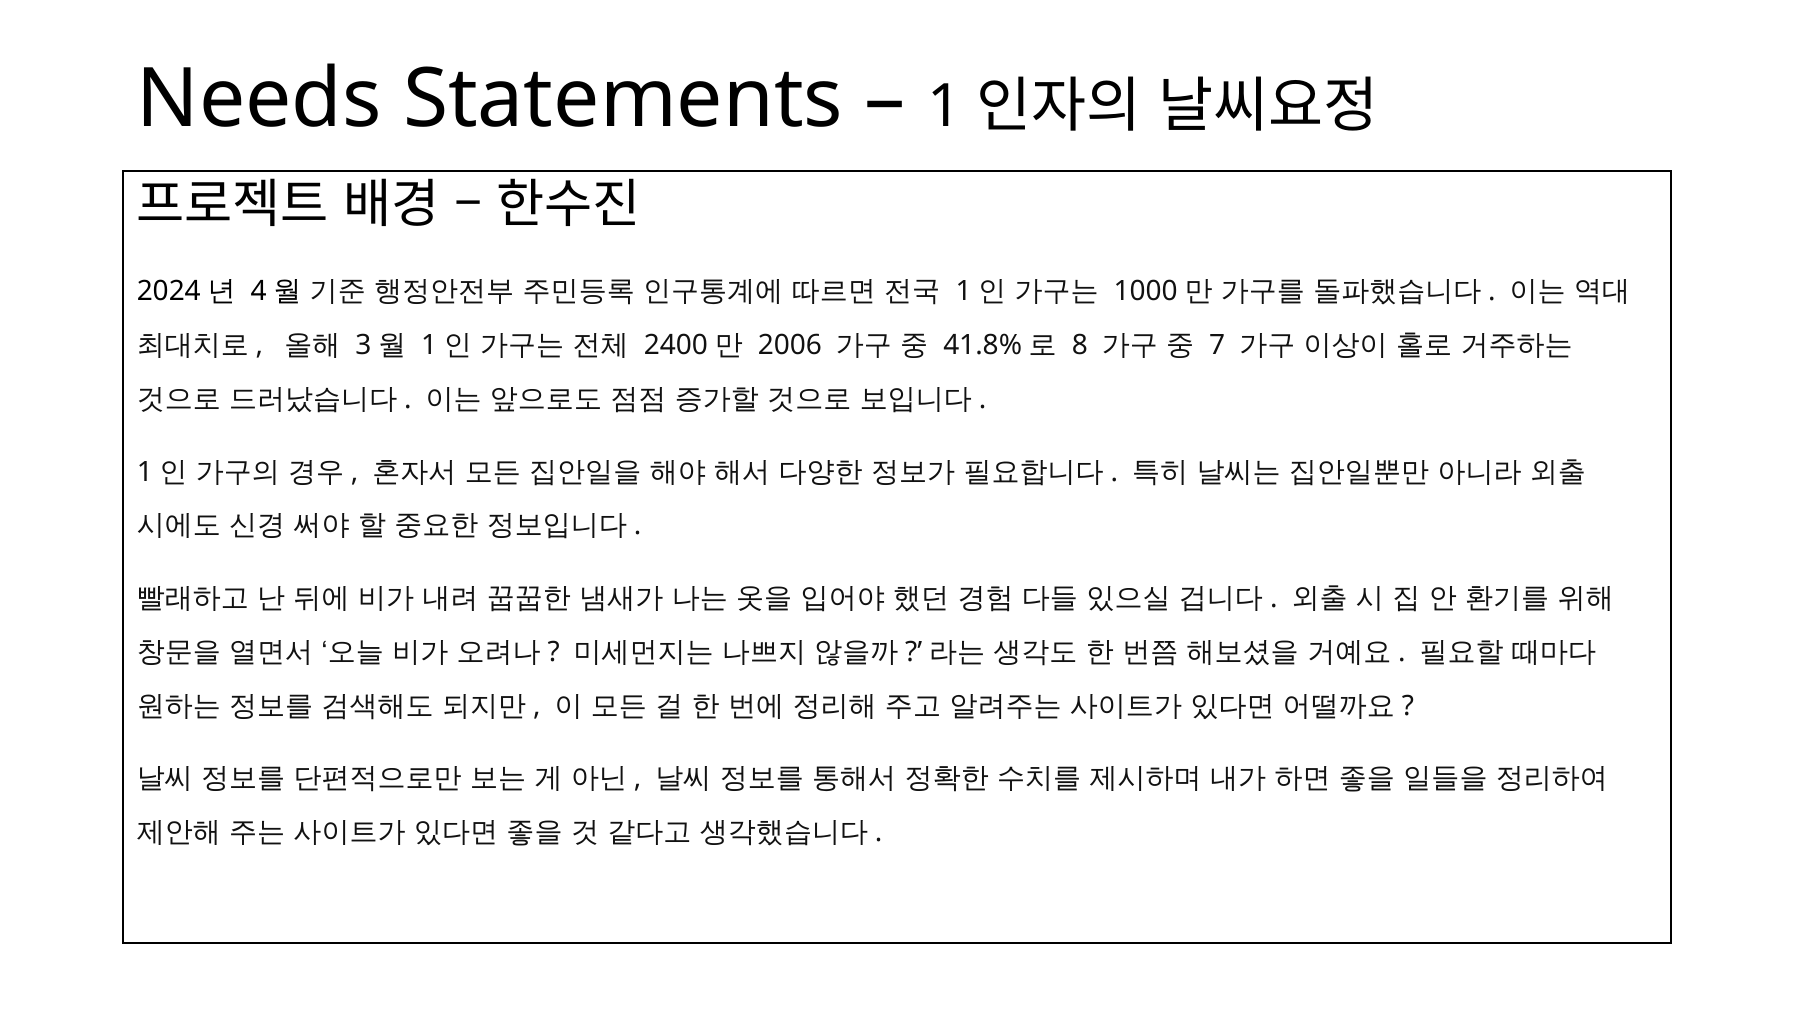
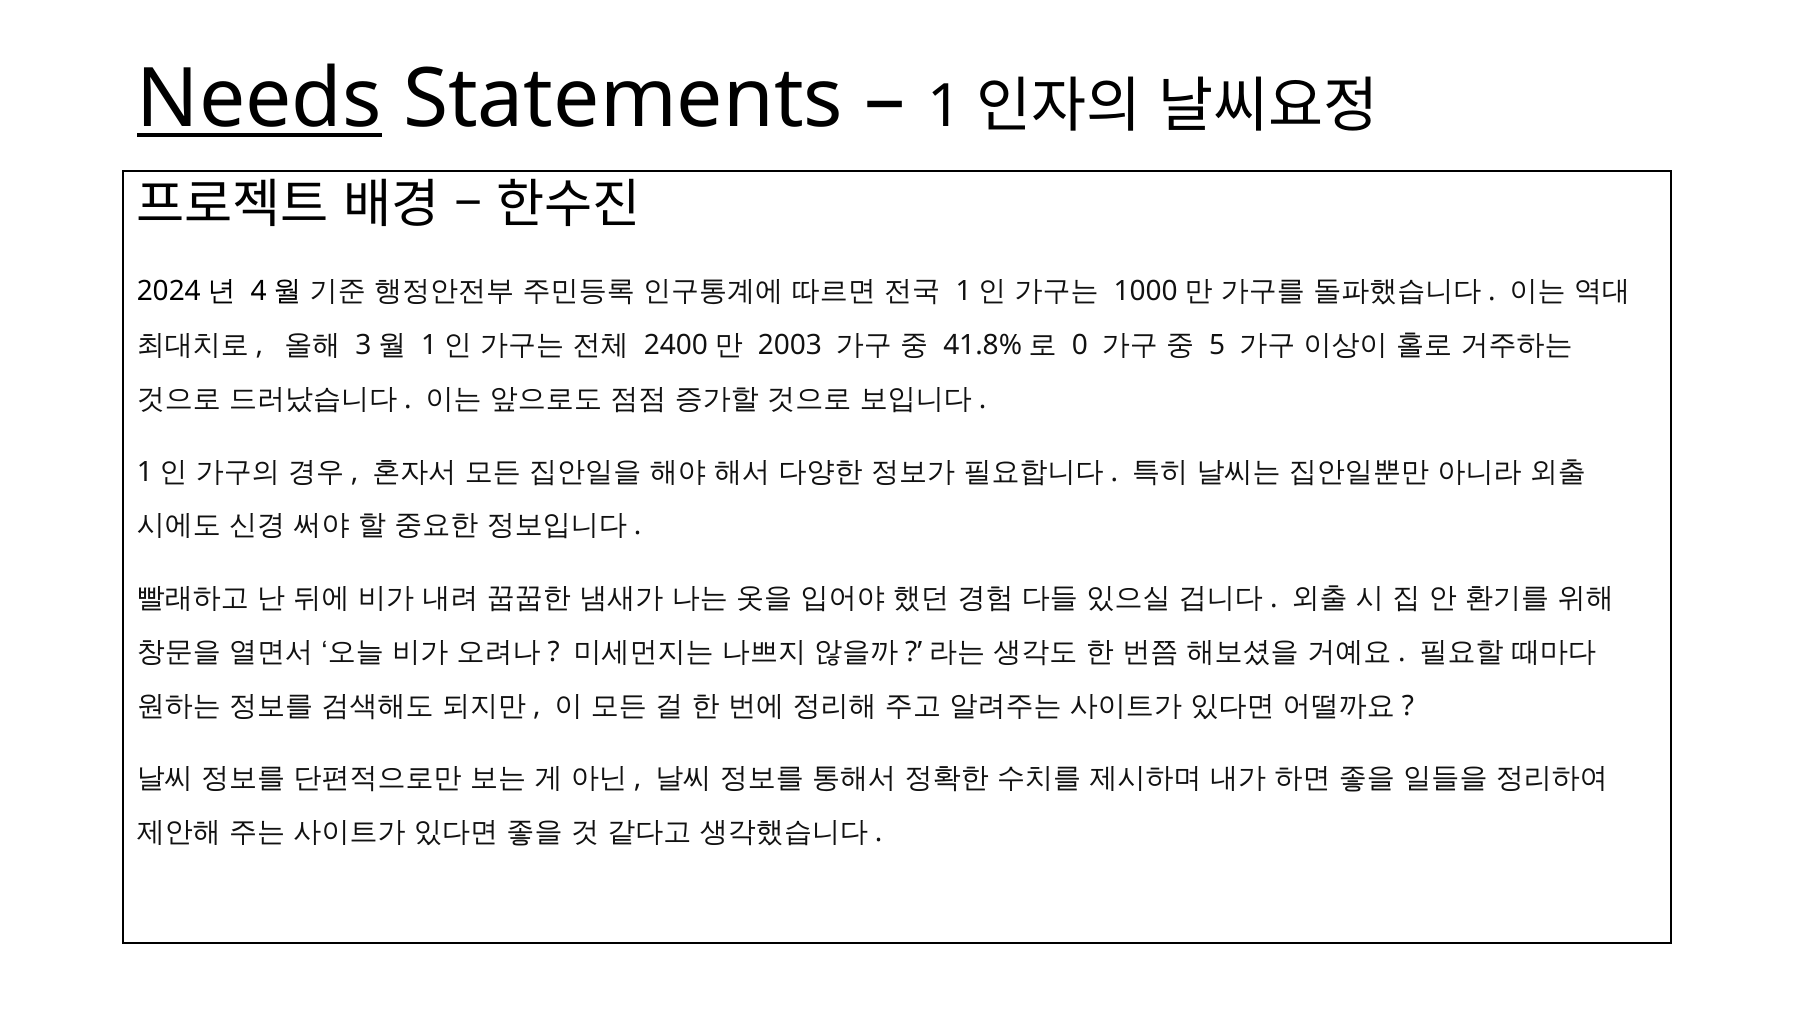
Needs underline: none -> present (259, 100)
2006: 2006 -> 2003 (790, 346)
8: 8 -> 0 (1080, 346)
7: 7 -> 5 (1217, 346)
